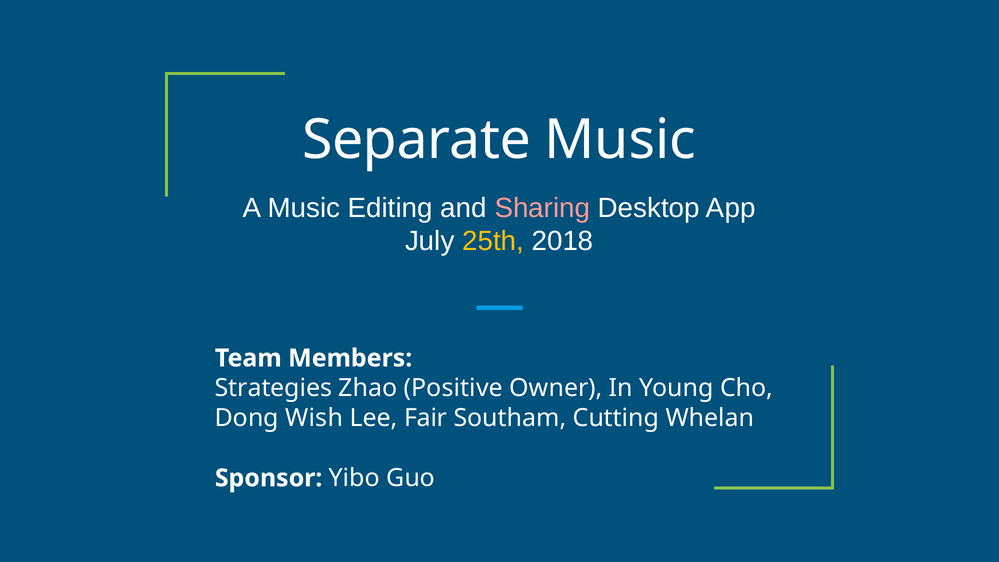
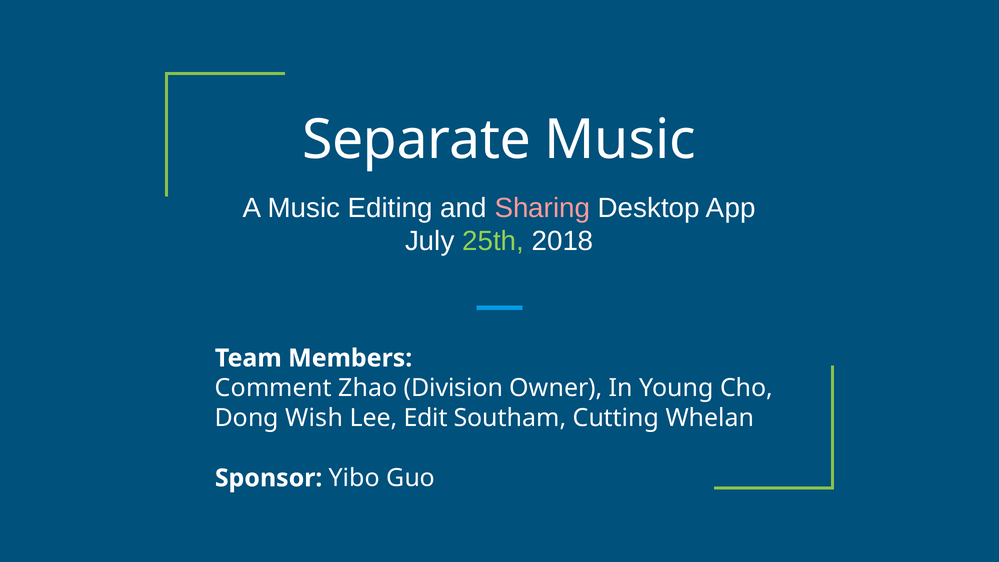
25th colour: yellow -> light green (493, 241)
Strategies: Strategies -> Comment (273, 388)
Positive: Positive -> Division (453, 388)
Fair: Fair -> Edit (426, 418)
